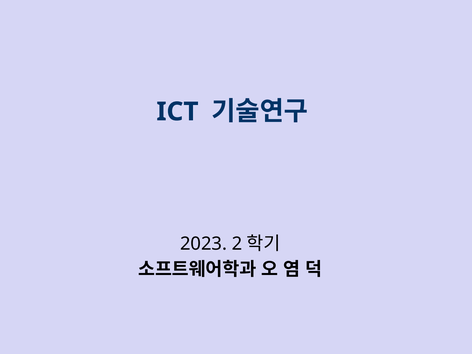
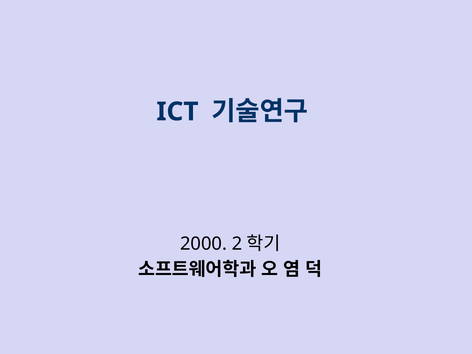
2023: 2023 -> 2000 (204, 244)
